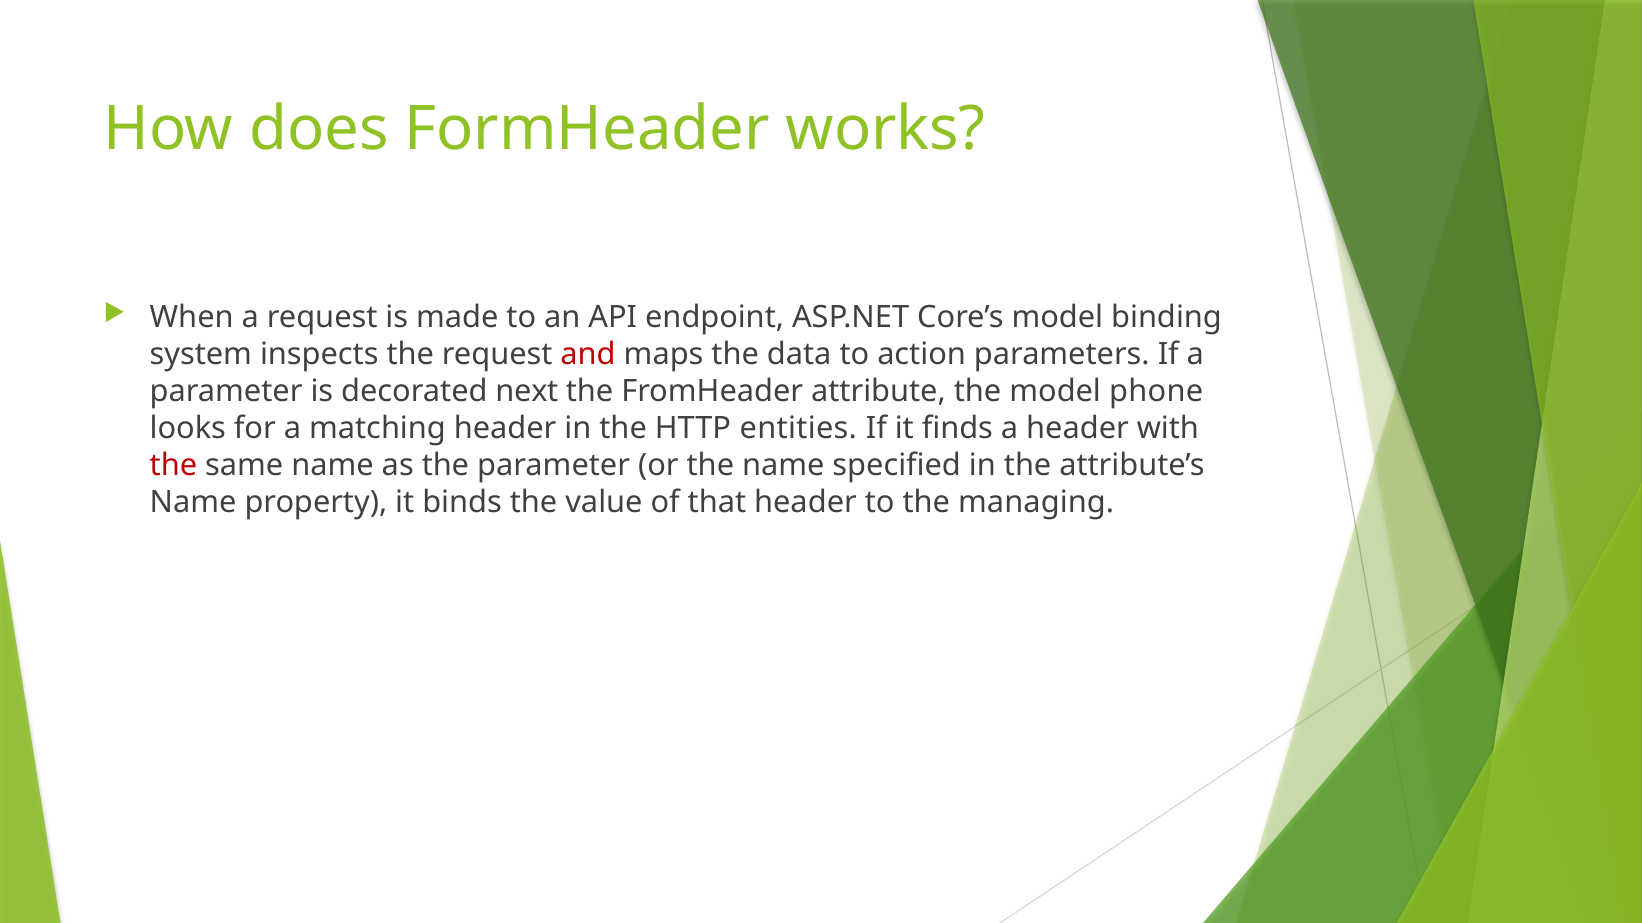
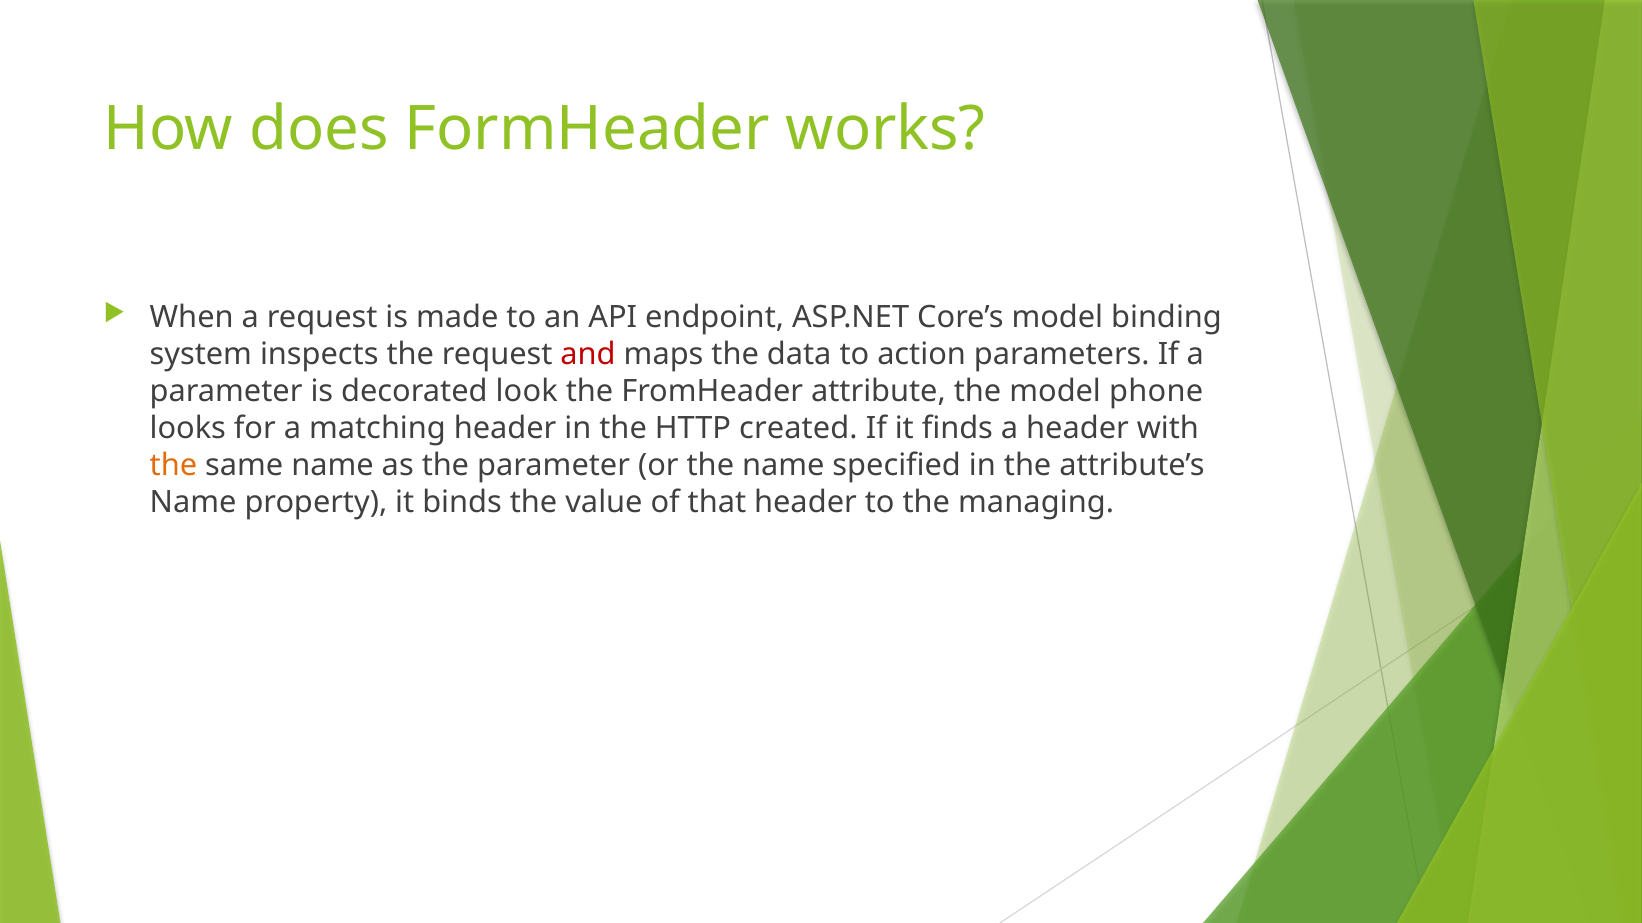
next: next -> look (527, 392)
entities: entities -> created (798, 429)
the colour: red -> orange (173, 466)
